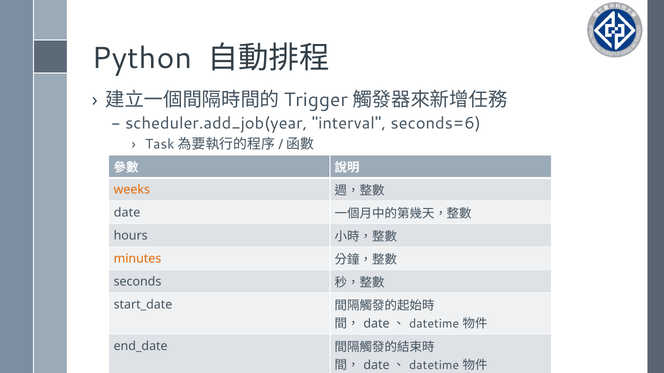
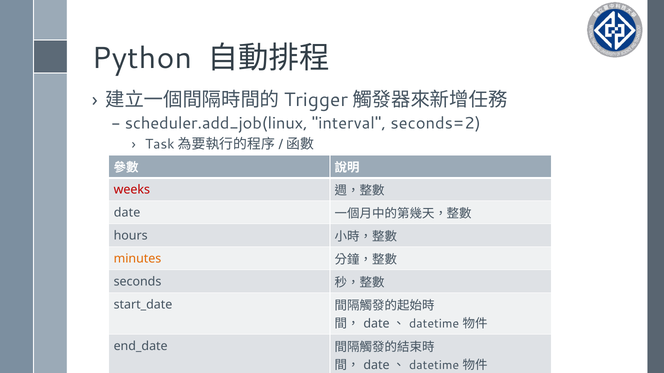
scheduler.add_job(year: scheduler.add_job(year -> scheduler.add_job(linux (216, 124)
seconds=6: seconds=6 -> seconds=2 (436, 124)
weeks colour: orange -> red (132, 190)
